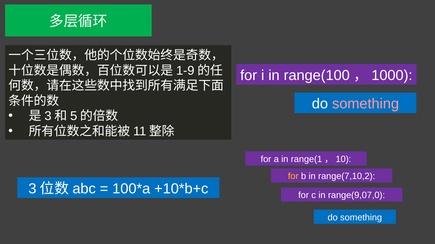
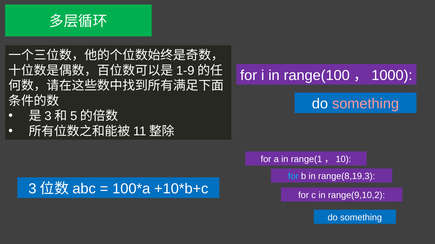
for colour: yellow -> light blue (293, 177)
range(7,10,2: range(7,10,2 -> range(8,19,3 (347, 177)
range(9,07,0: range(9,07,0 -> range(9,10,2 (357, 196)
